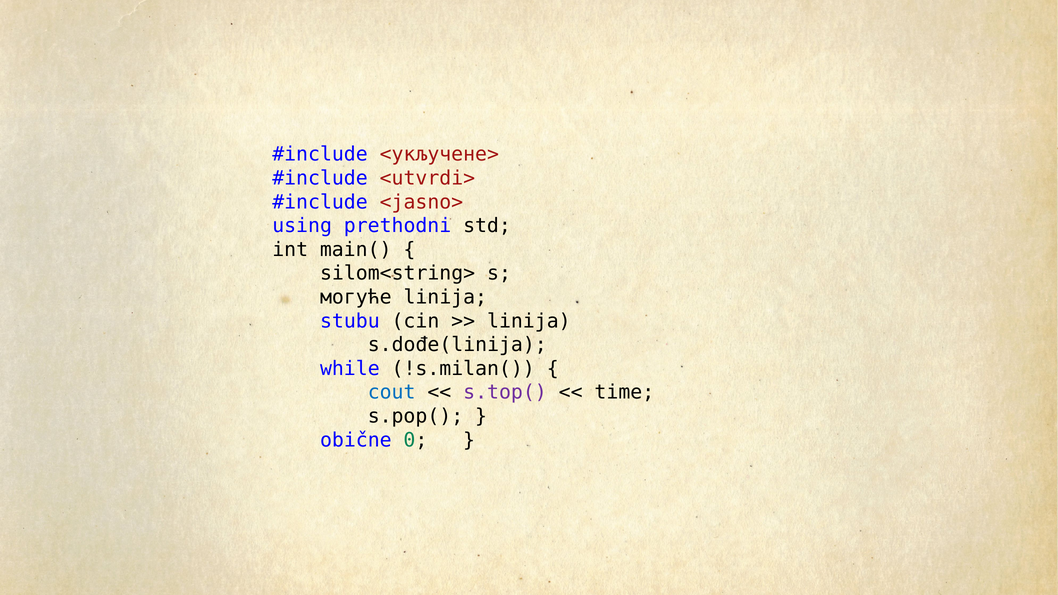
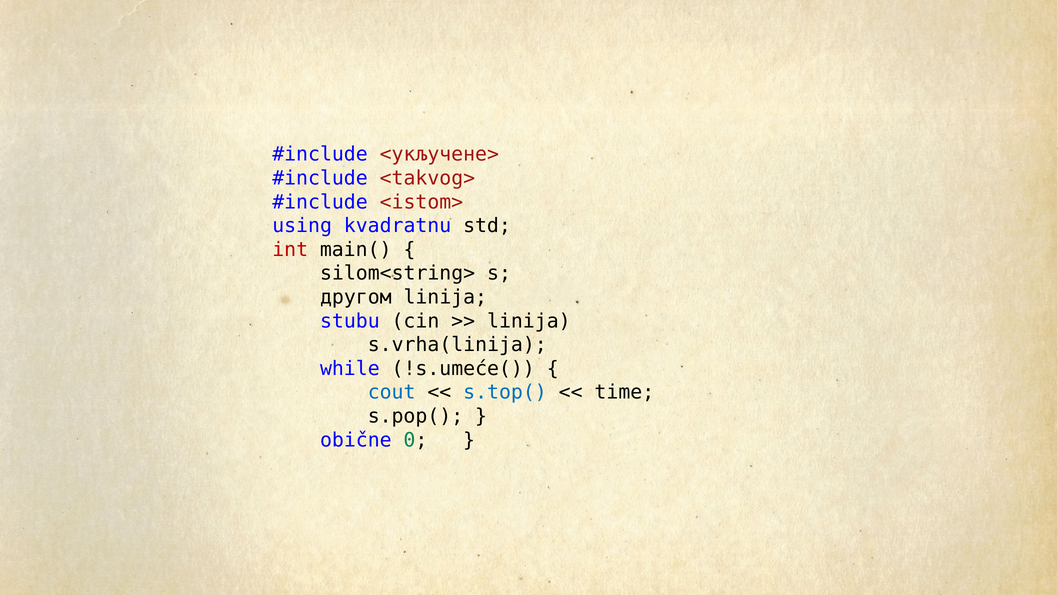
<utvrdi>: <utvrdi> -> <takvog> (427, 178)
<jasno>: <jasno> -> <istom> (421, 202)
prethodni: prethodni -> kvadratnu (398, 226)
int colour: black -> red (290, 250)
могуће: могуће -> другом (356, 297)
s.dođe(linija: s.dođe(linija -> s.vrha(linija (457, 345)
!s.milan(: !s.milan( -> !s.umeće( (463, 369)
s.top( colour: purple -> blue (505, 393)
